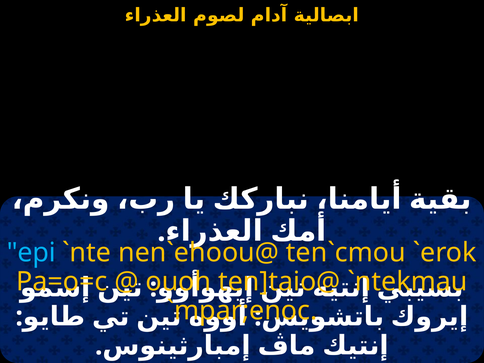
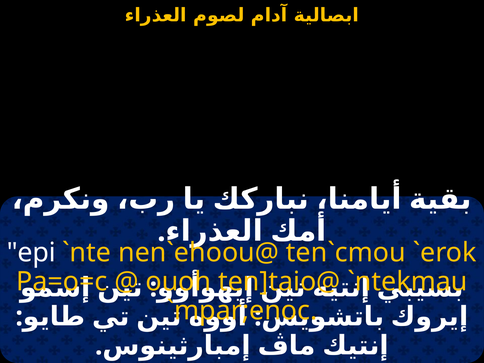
epi colour: light blue -> white (31, 253)
